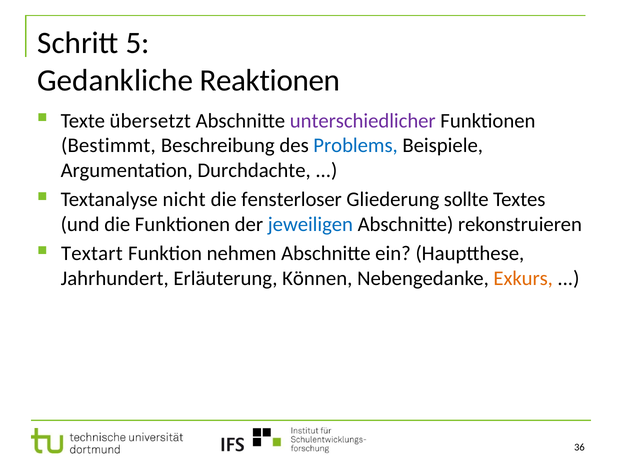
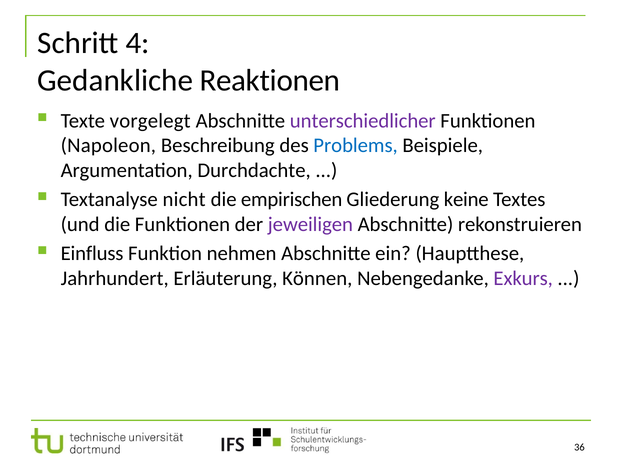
5: 5 -> 4 (138, 43)
übersetzt: übersetzt -> vorgelegt (150, 121)
Bestimmt: Bestimmt -> Napoleon (108, 145)
fensterloser: fensterloser -> empirischen (292, 199)
sollte: sollte -> keine (466, 199)
jeweiligen colour: blue -> purple (310, 224)
Textart: Textart -> Einfluss (92, 253)
Exkurs colour: orange -> purple (523, 278)
